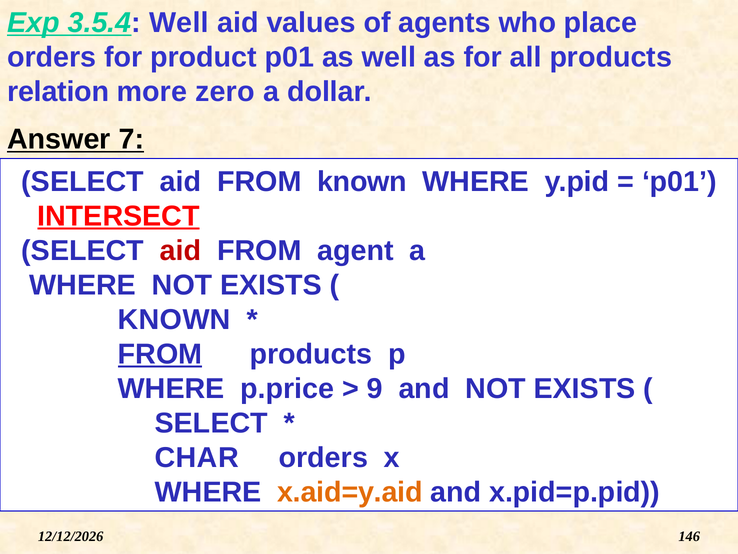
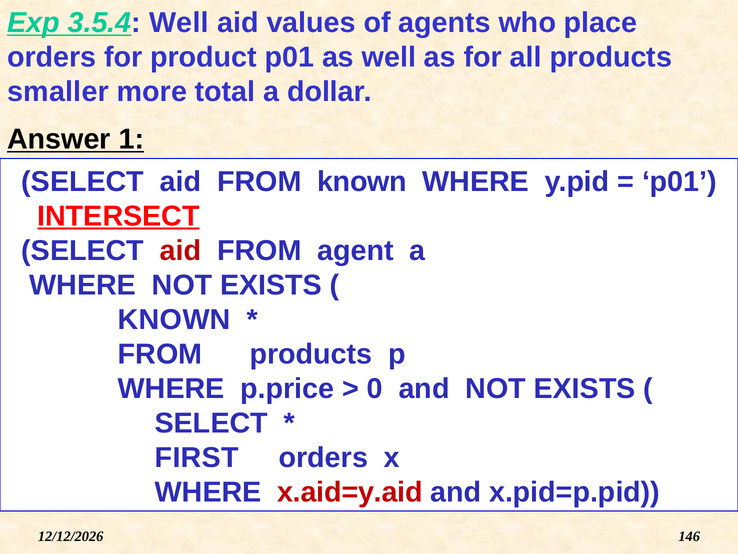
relation: relation -> smaller (58, 92)
zero: zero -> total (225, 92)
7: 7 -> 1 (131, 139)
FROM underline: present -> none (160, 354)
9: 9 -> 0 (375, 388)
CHAR: CHAR -> FIRST (197, 457)
x.aid=y.aid colour: orange -> red (350, 492)
